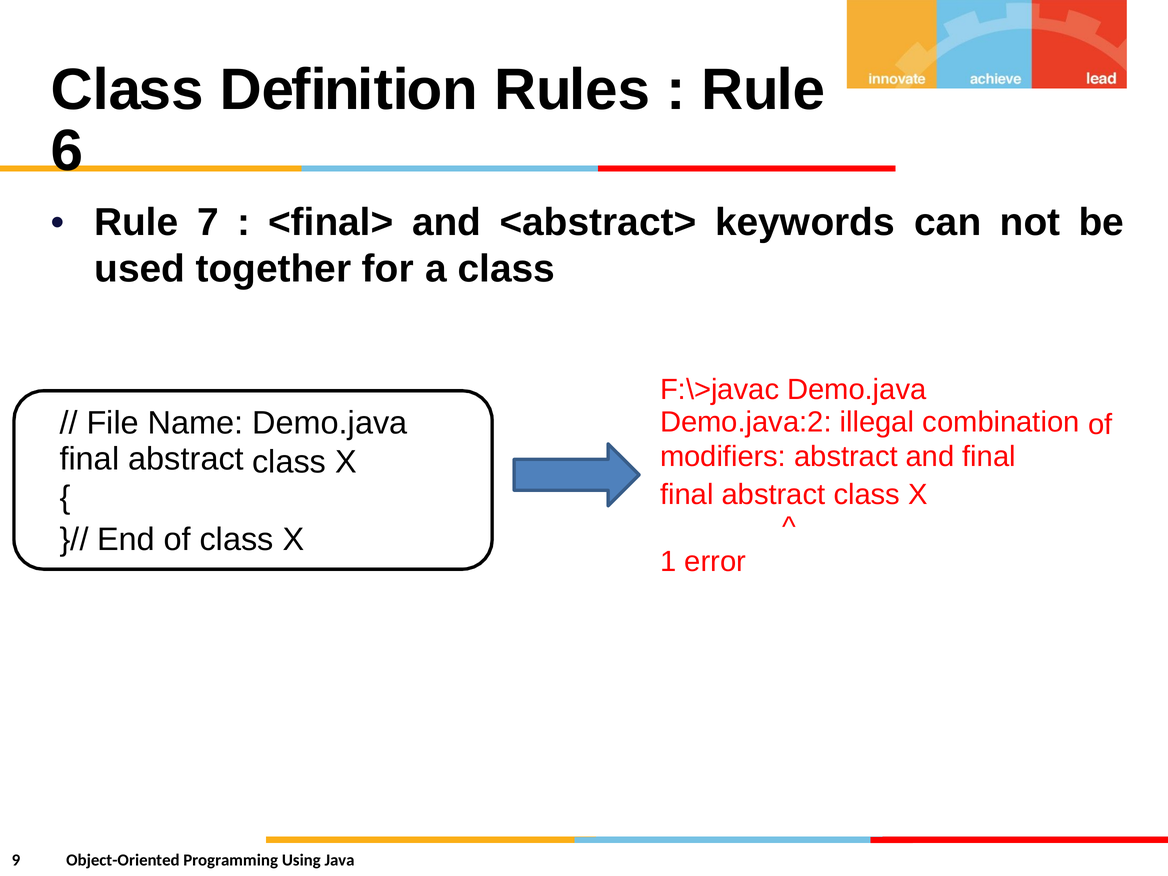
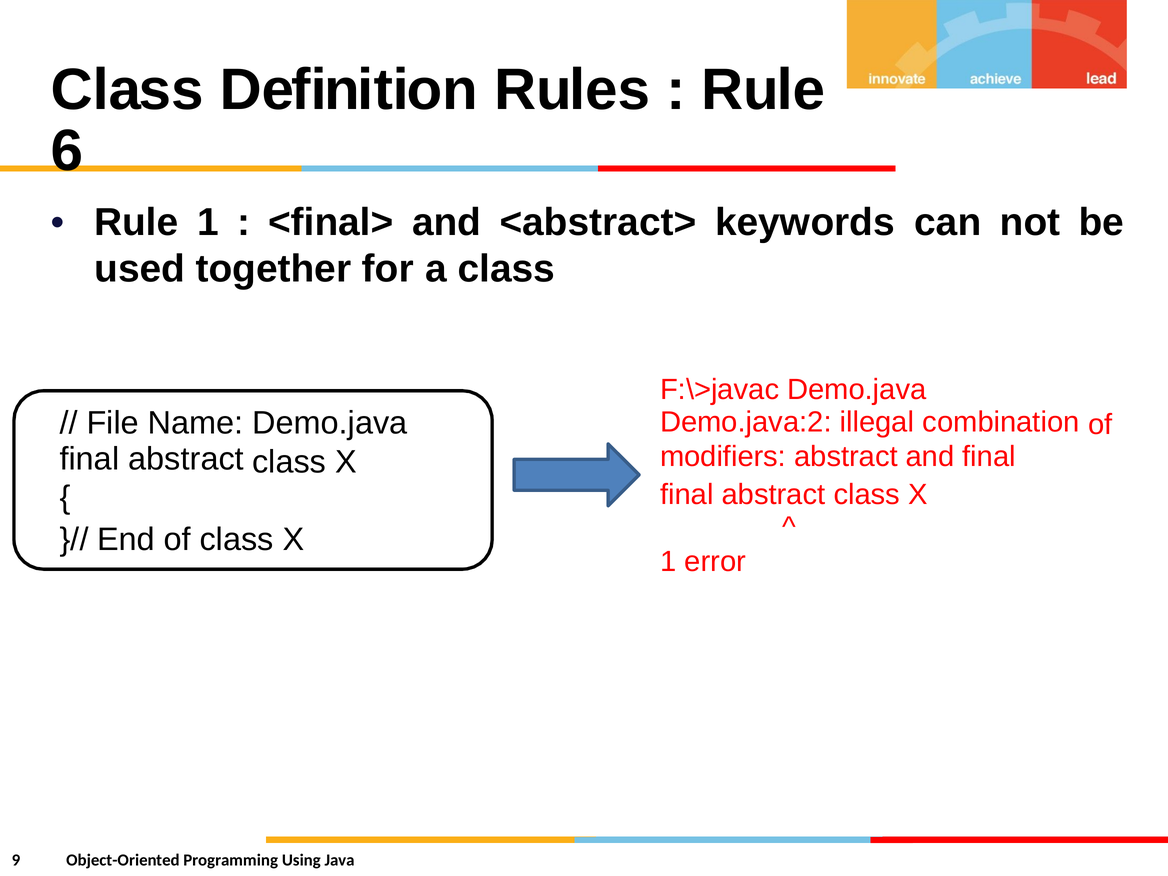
Rule 7: 7 -> 1 (208, 222)
